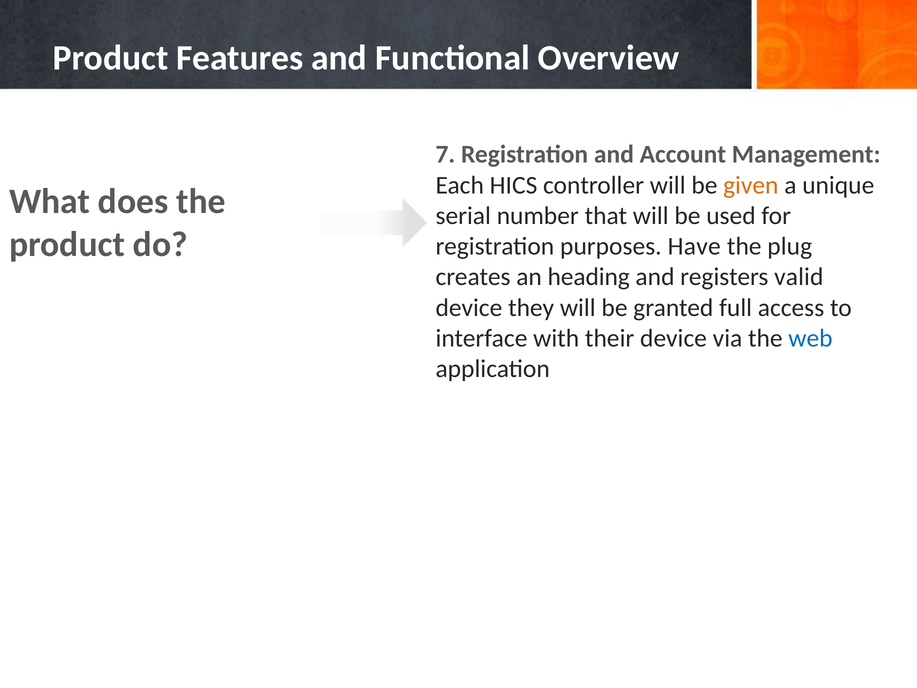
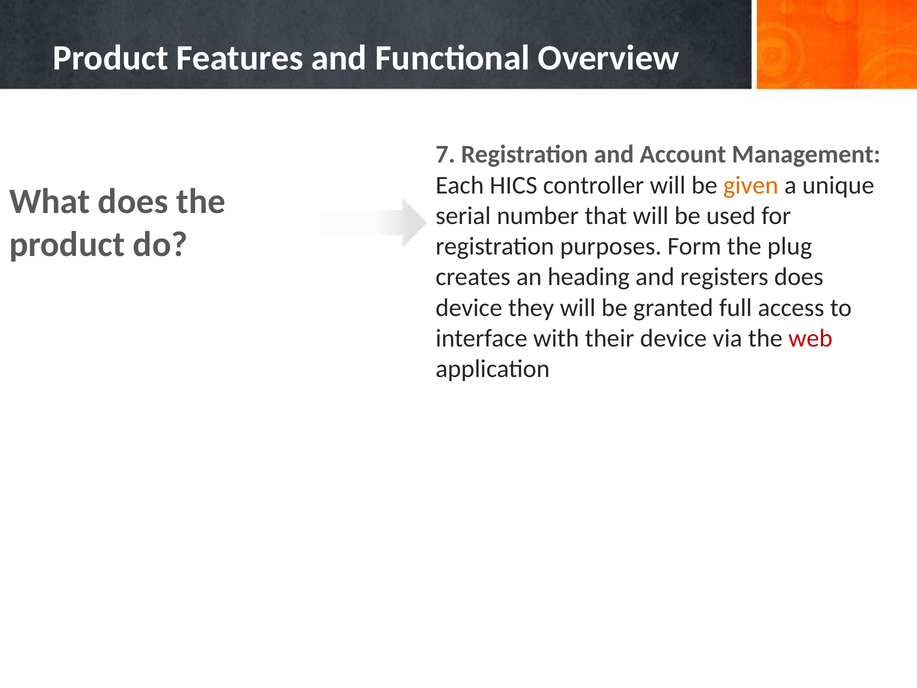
Have: Have -> Form (694, 246)
registers valid: valid -> does (799, 277)
web colour: blue -> red (810, 338)
